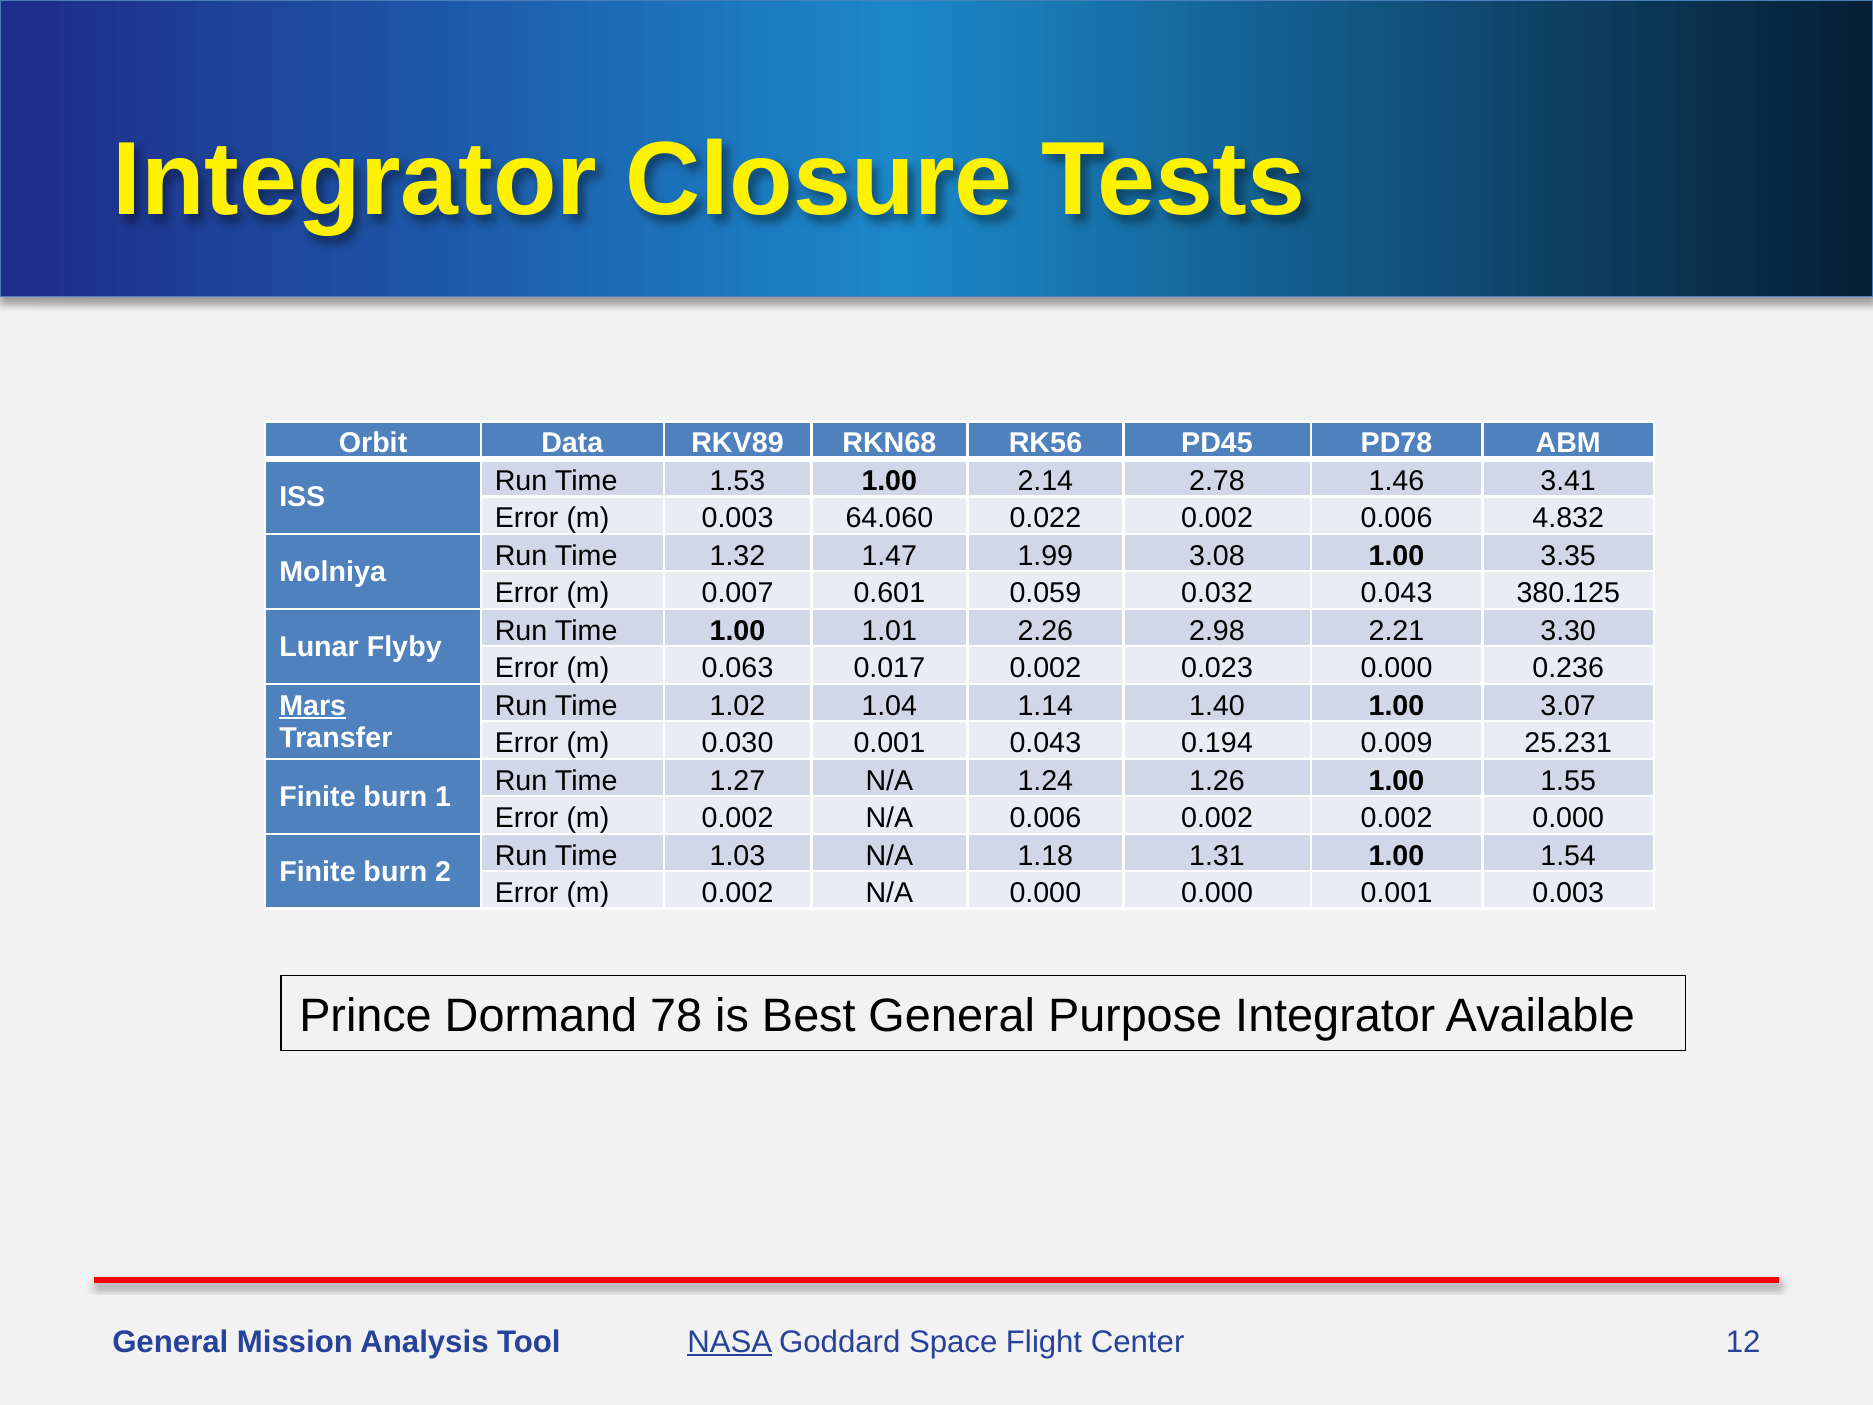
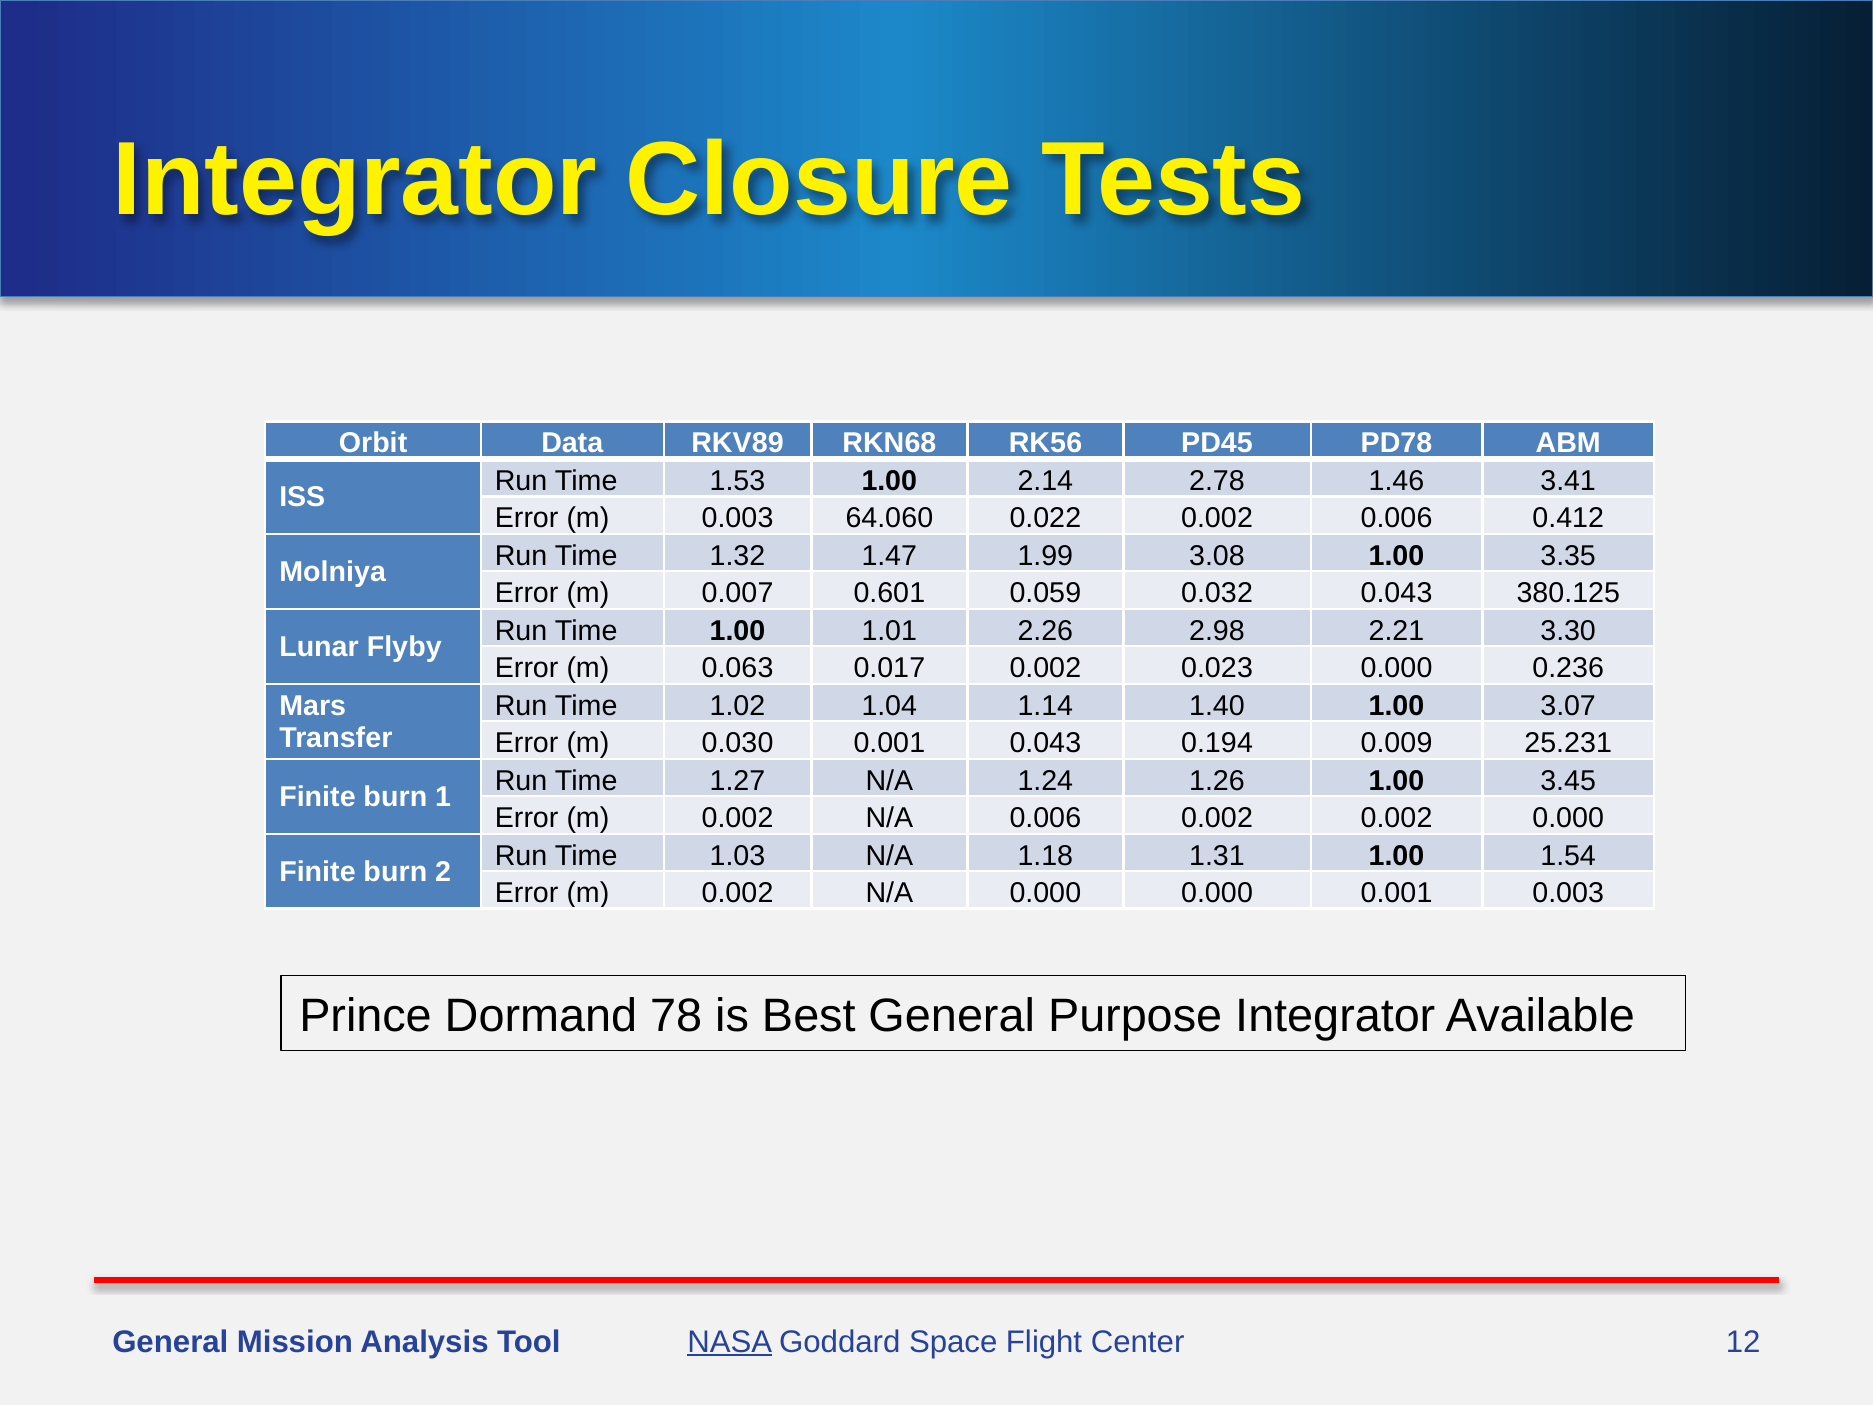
4.832: 4.832 -> 0.412 (1568, 518)
Mars underline: present -> none (313, 706)
1.55: 1.55 -> 3.45 (1568, 781)
